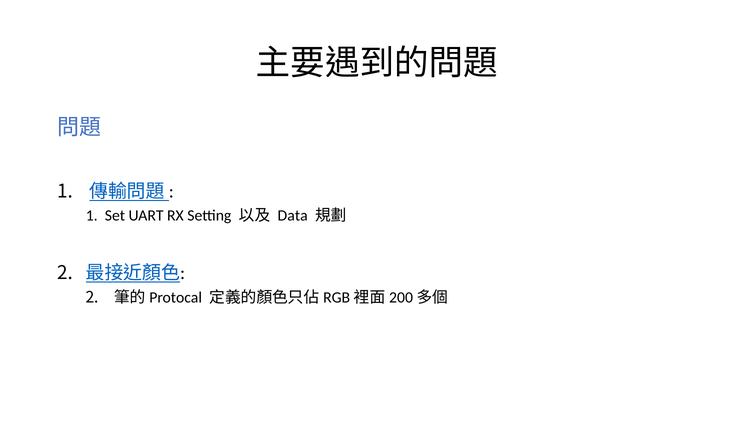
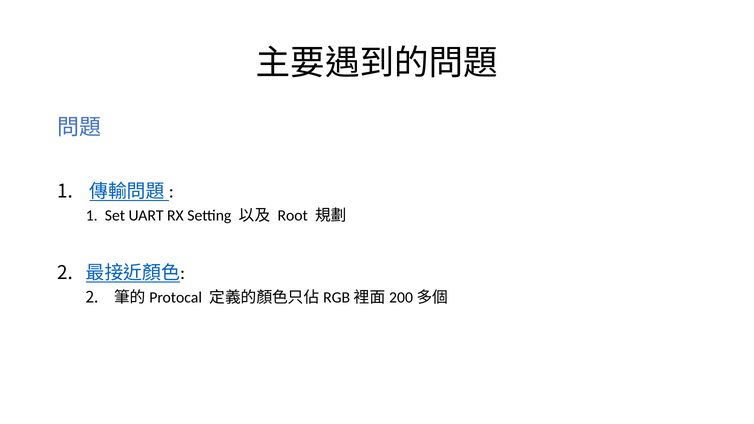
Data: Data -> Root (293, 216)
